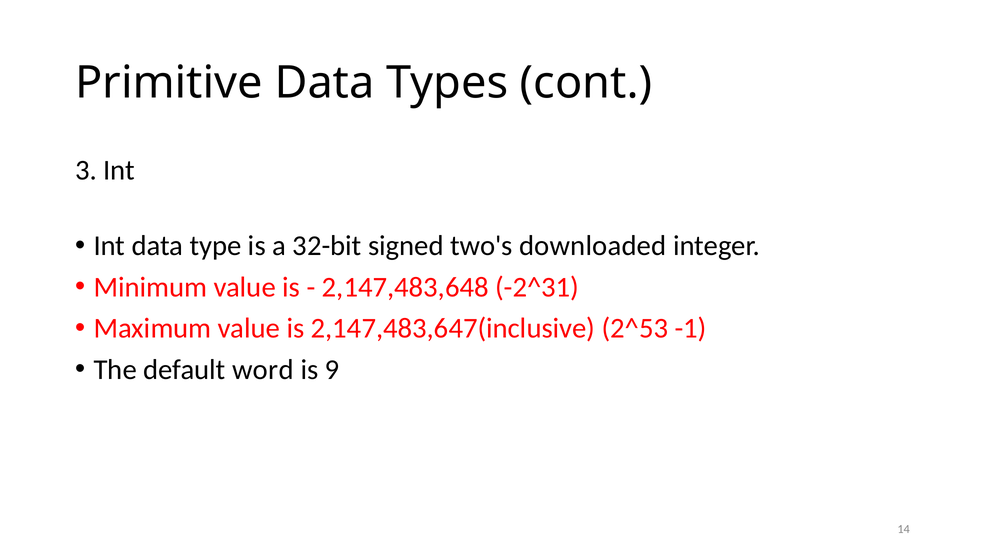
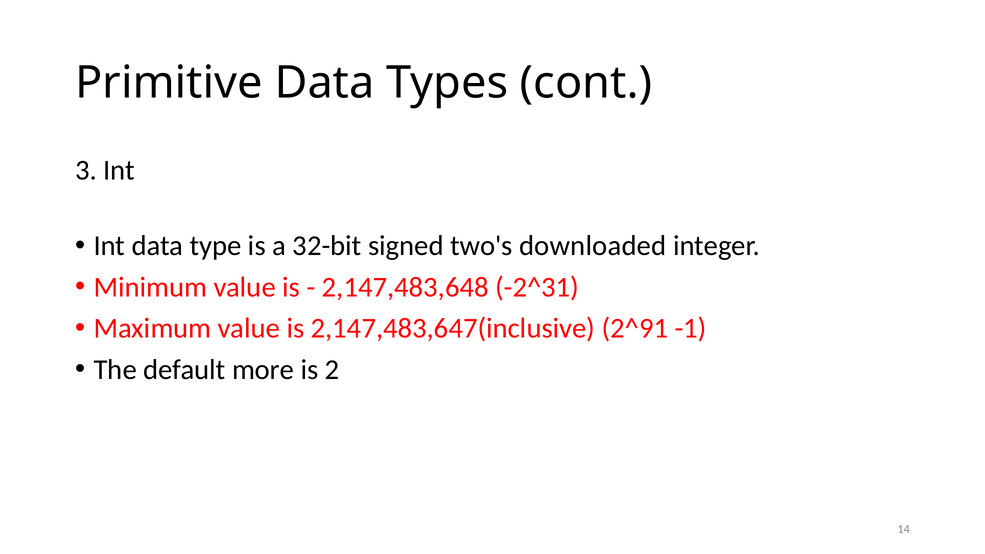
2^53: 2^53 -> 2^91 (635, 328)
word: word -> more (263, 370)
9: 9 -> 2 (332, 370)
